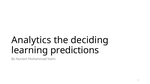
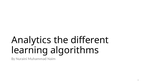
deciding: deciding -> different (90, 40)
predictions: predictions -> algorithms (75, 50)
